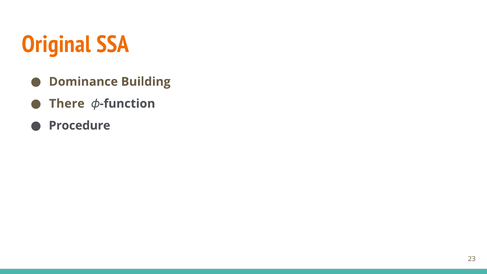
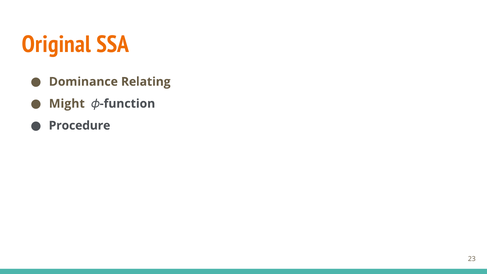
Building: Building -> Relating (146, 82)
There: There -> Might (67, 104)
